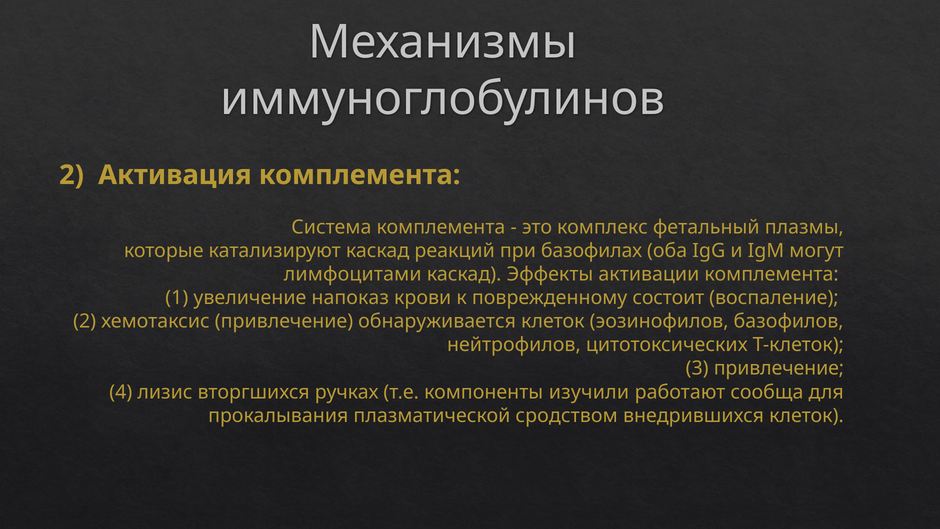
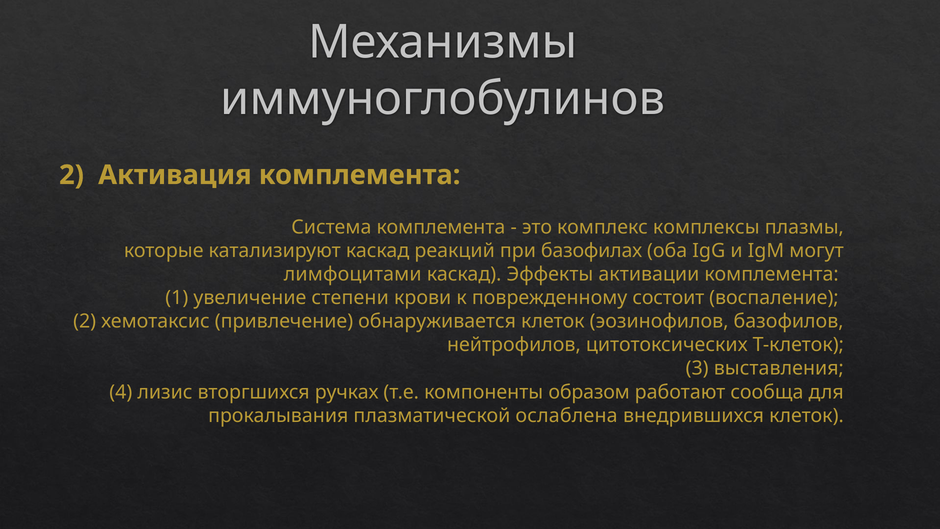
фетальный: фетальный -> комплексы (706, 227)
напоказ: напоказ -> степени (350, 298)
3 привлечение: привлечение -> выставления (779, 368)
изучили: изучили -> образом (589, 392)
сродством: сродством -> ослаблена (567, 415)
